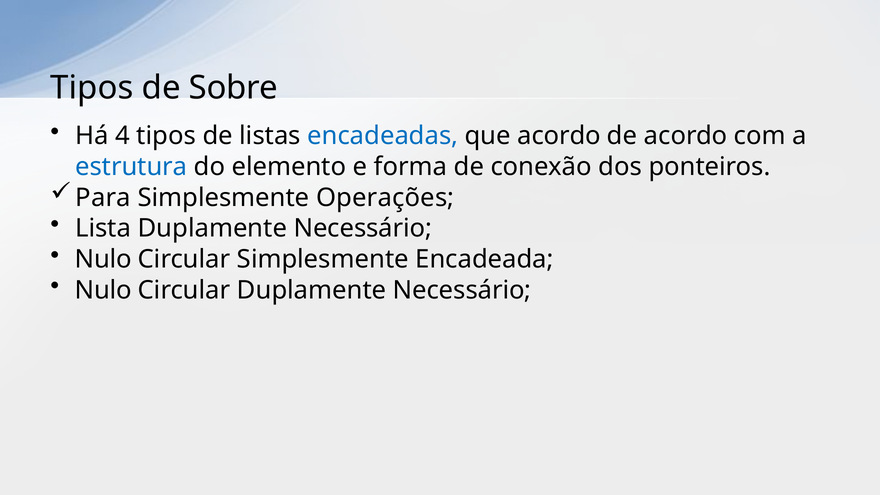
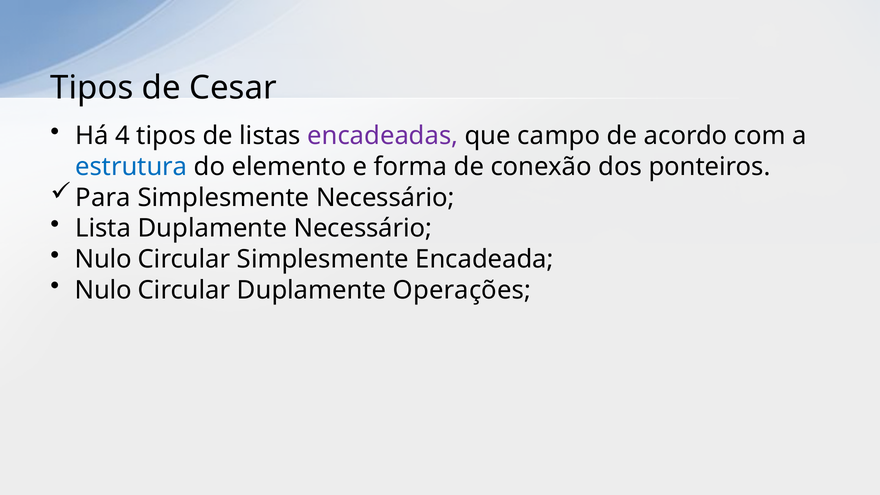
Sobre: Sobre -> Cesar (233, 88)
encadeadas colour: blue -> purple (383, 136)
que acordo: acordo -> campo (559, 136)
Simplesmente Operações: Operações -> Necessário (385, 198)
Circular Duplamente Necessário: Necessário -> Operações (462, 290)
